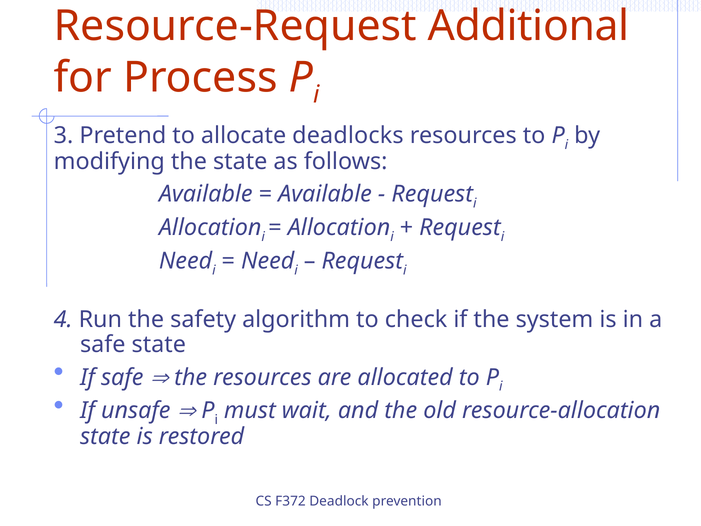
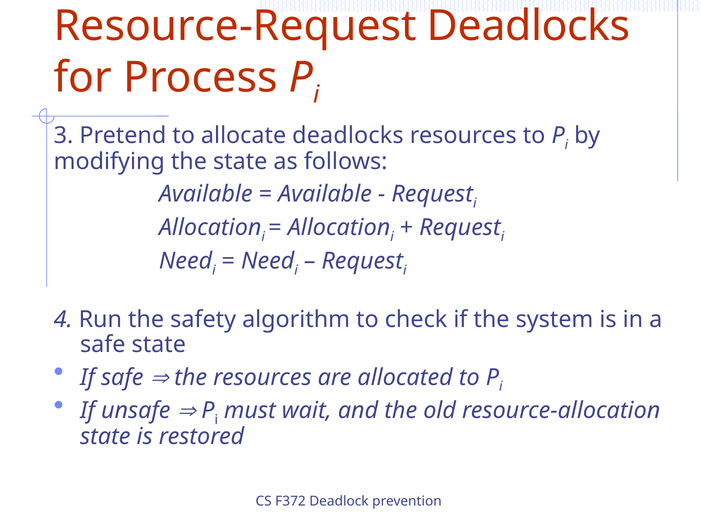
Resource-Request Additional: Additional -> Deadlocks (529, 26)
